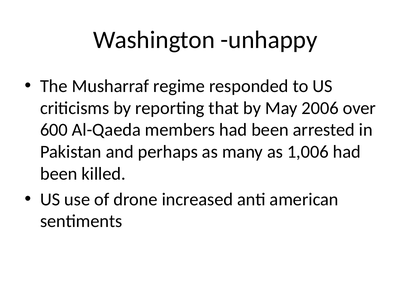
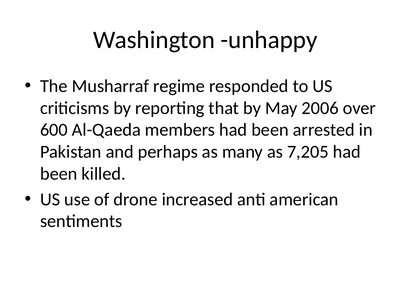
1,006: 1,006 -> 7,205 (308, 152)
